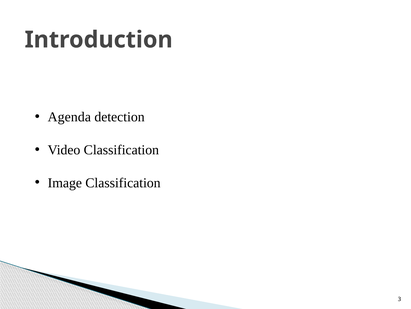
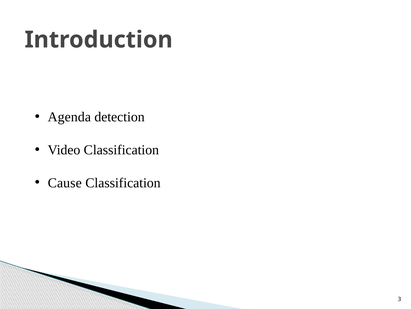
Image: Image -> Cause (65, 182)
